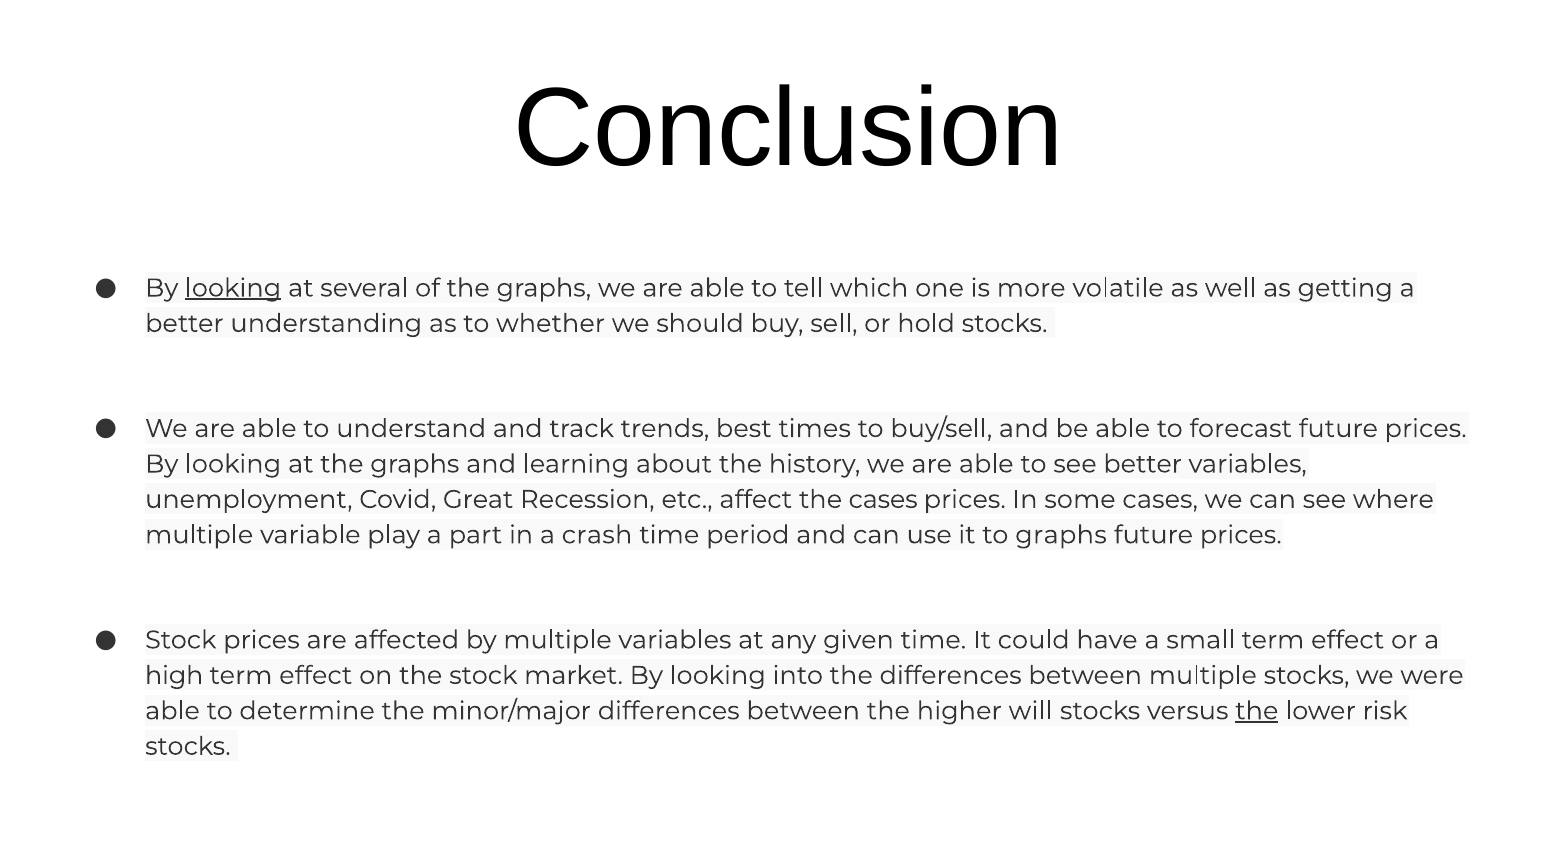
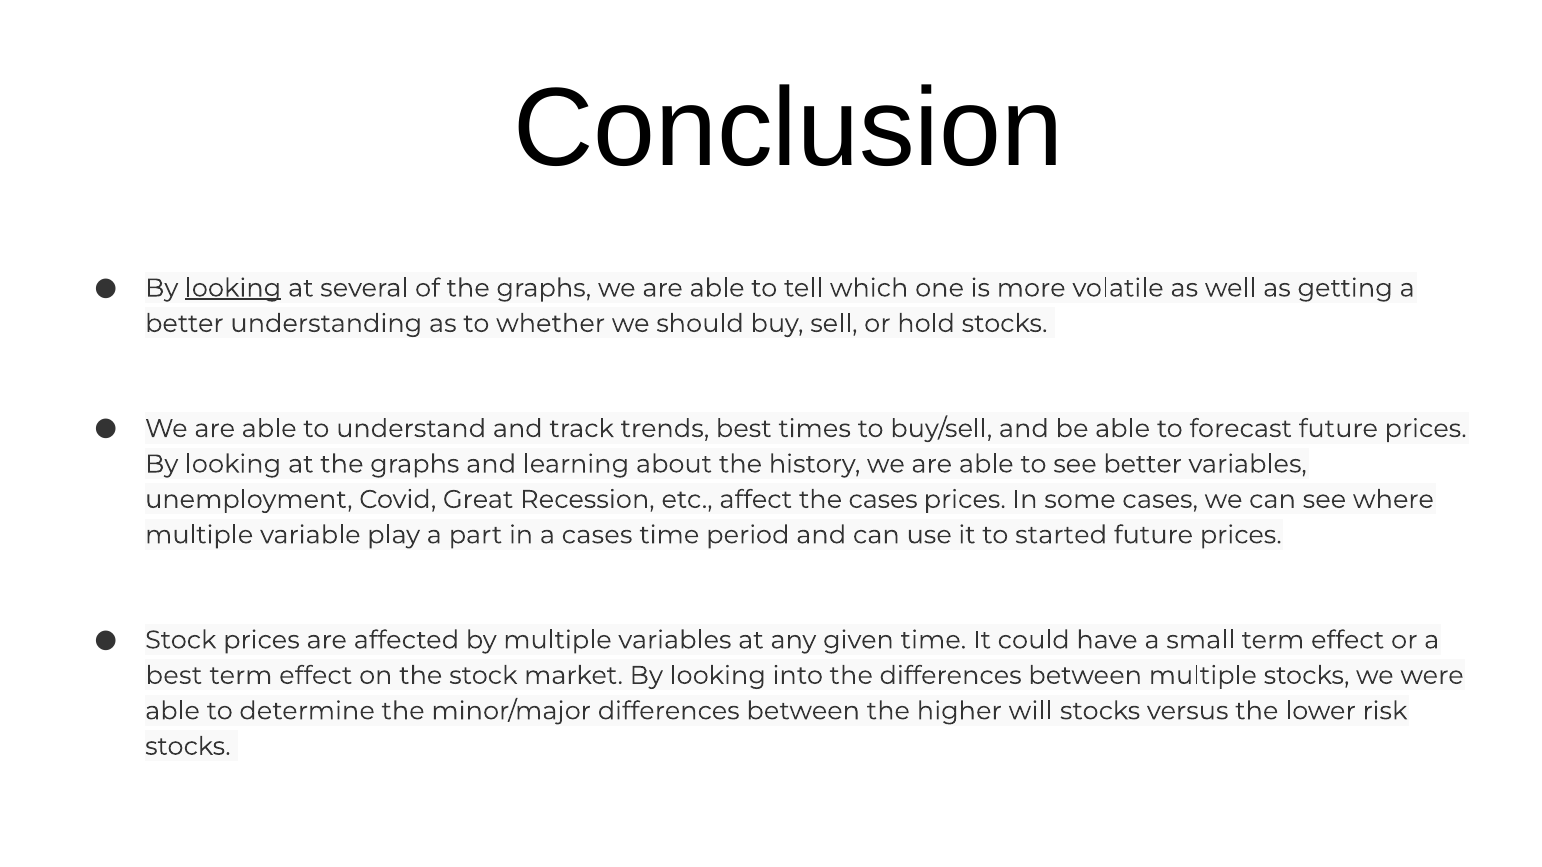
a crash: crash -> cases (597, 535)
to graphs: graphs -> started (1061, 535)
high: high -> best (174, 676)
the underline: present -> none (1257, 711)
